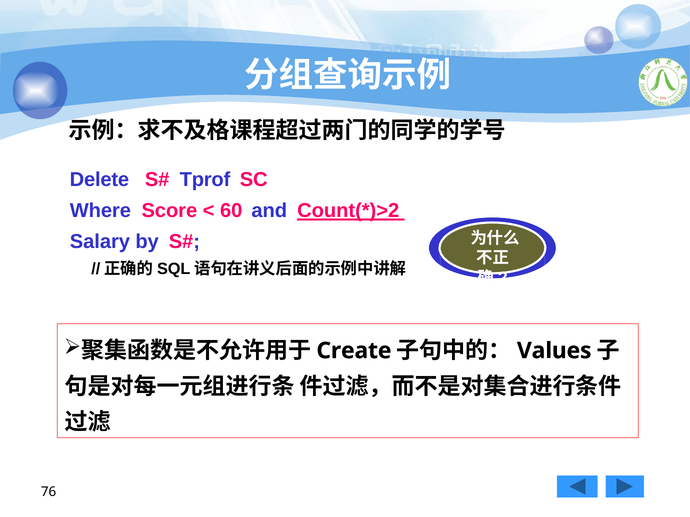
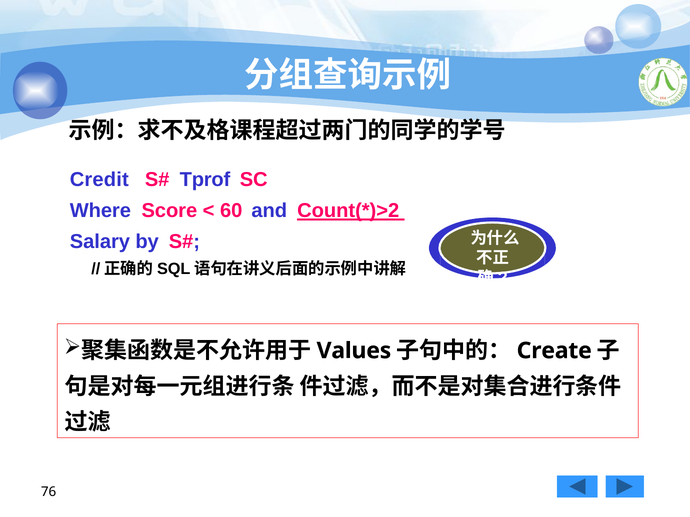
Delete: Delete -> Credit (99, 180)
Create: Create -> Values (354, 351)
Values: Values -> Create (554, 351)
